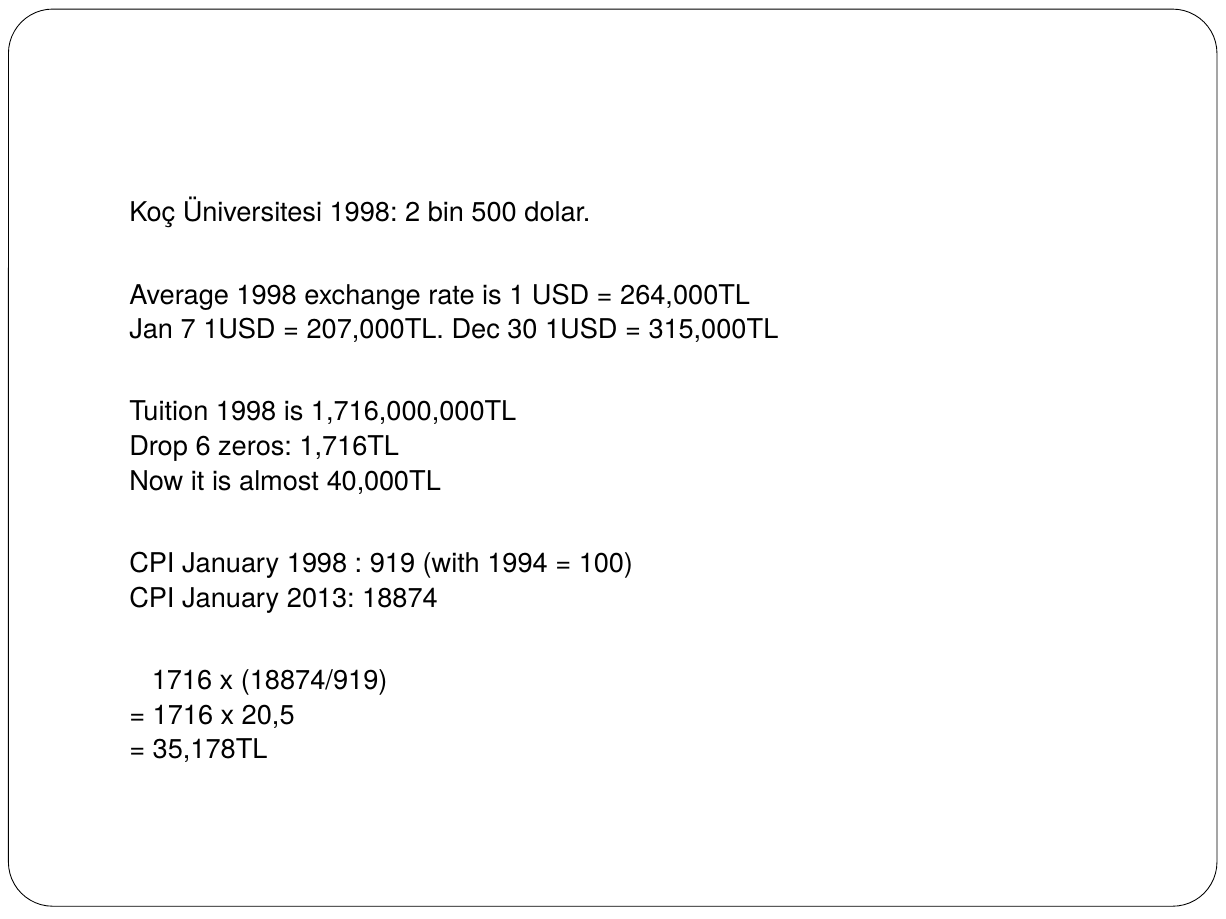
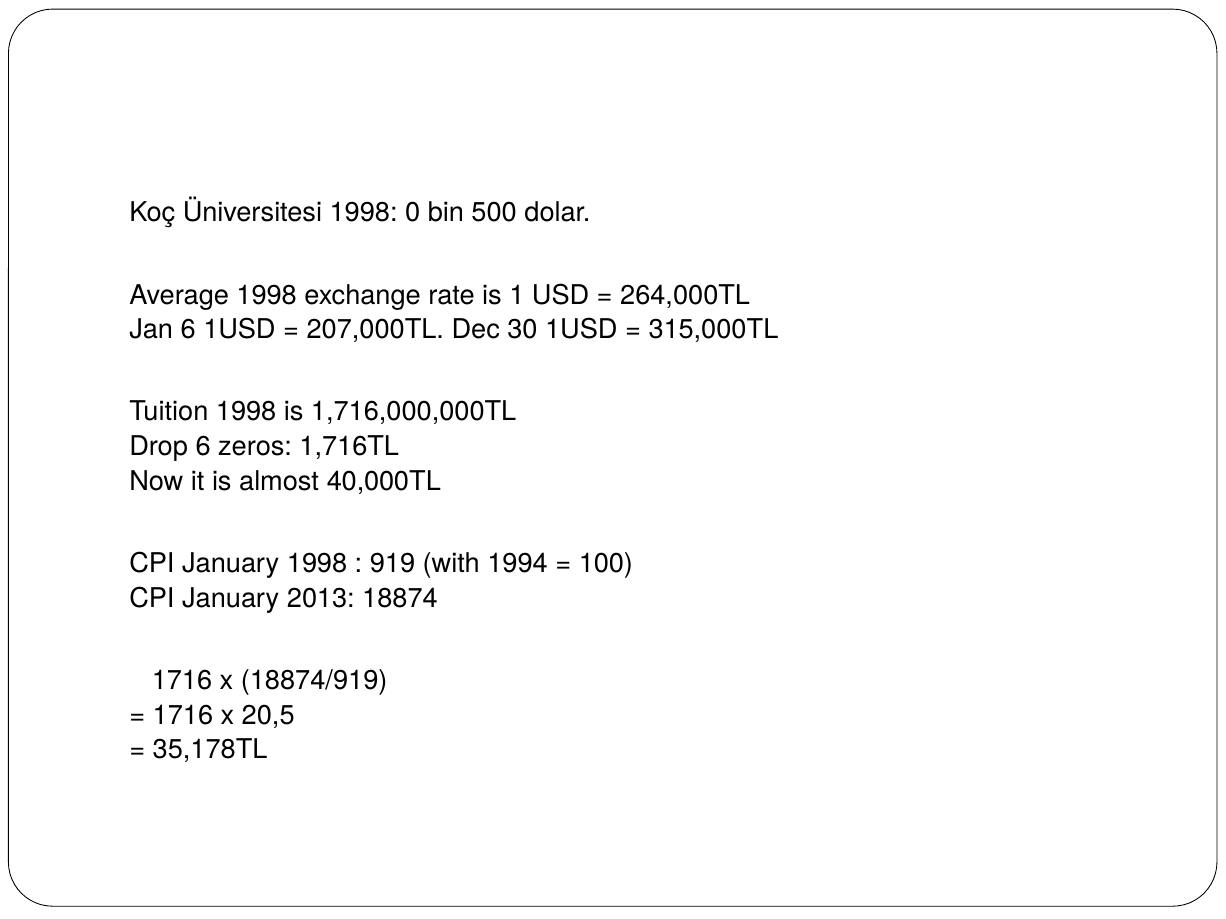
2: 2 -> 0 (413, 213)
Jan 7: 7 -> 6 (188, 330)
